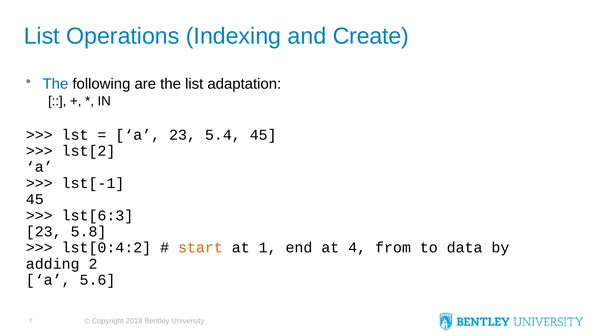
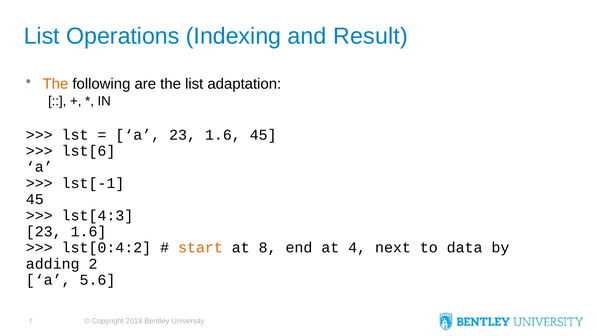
Create: Create -> Result (371, 36)
The colour: blue -> orange (55, 84)
a 23 5.4: 5.4 -> 1.6 (223, 135)
lst[2: lst[2 -> lst[6 (89, 151)
lst[6:3: lst[6:3 -> lst[4:3 (97, 215)
5.8: 5.8 -> 1.6 (89, 231)
1: 1 -> 8 (268, 248)
from: from -> next (393, 248)
